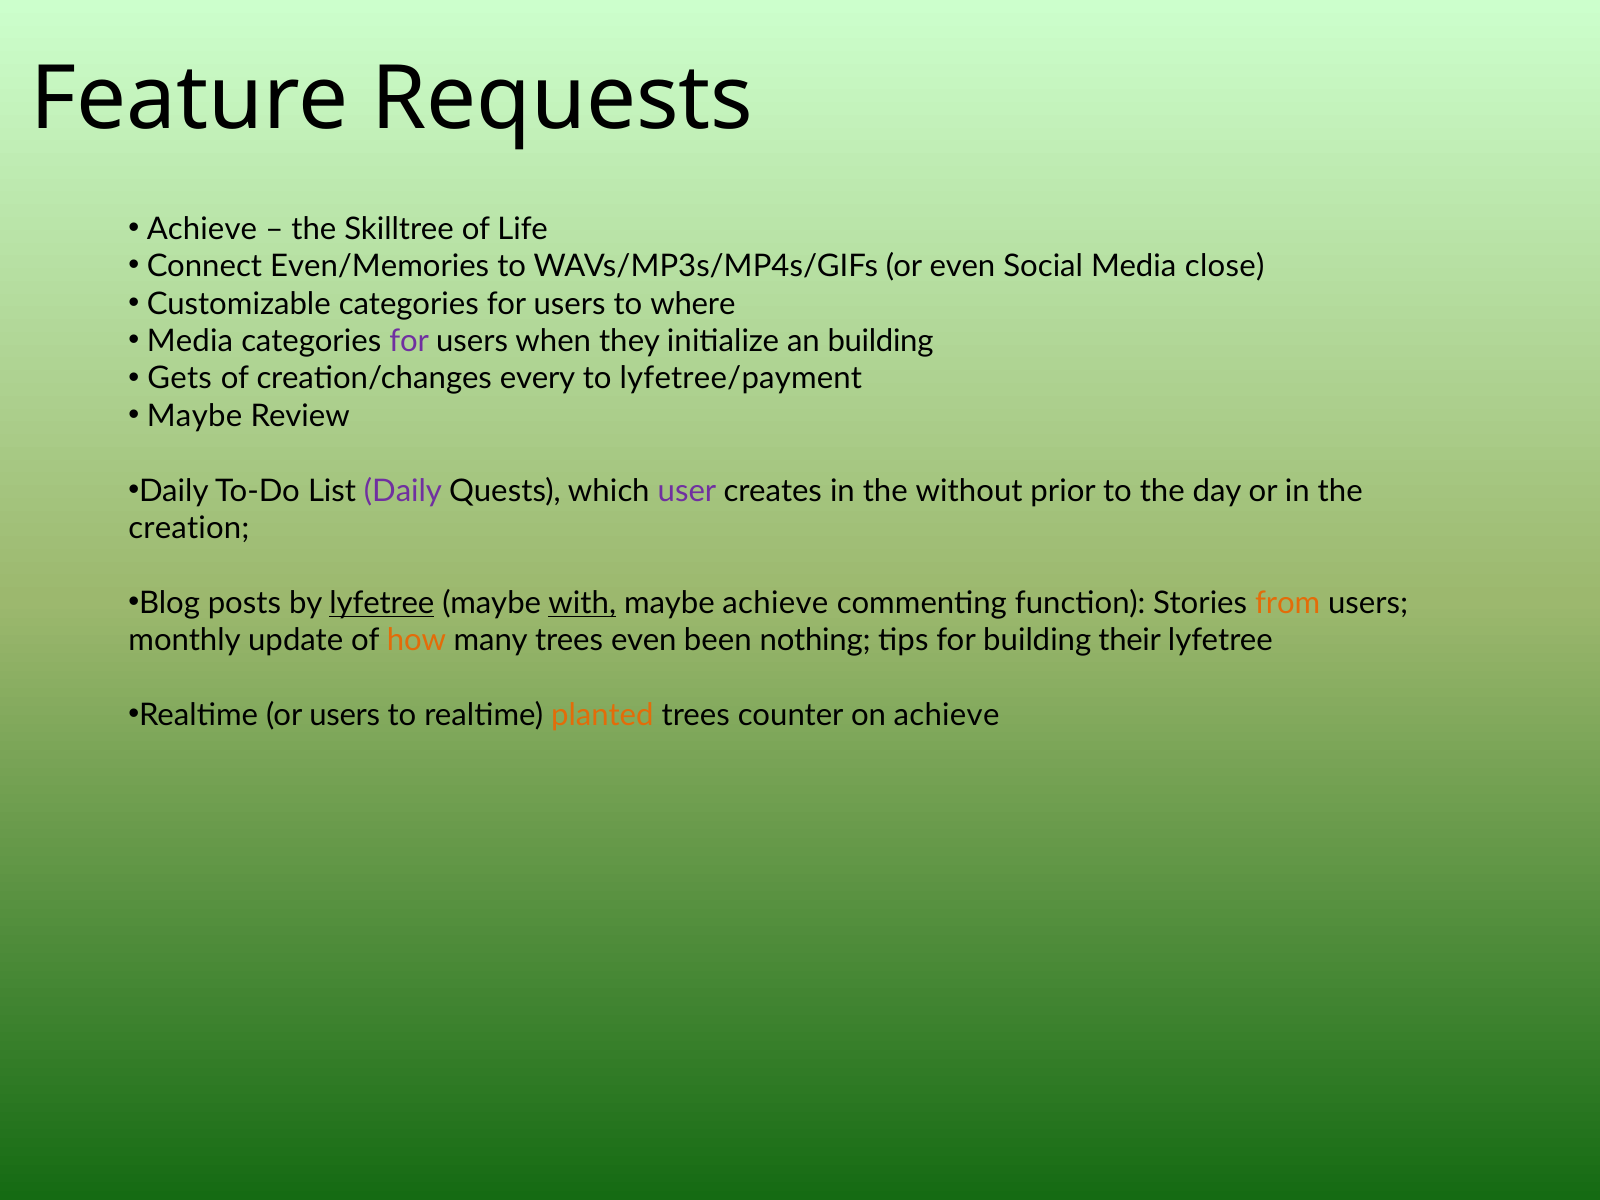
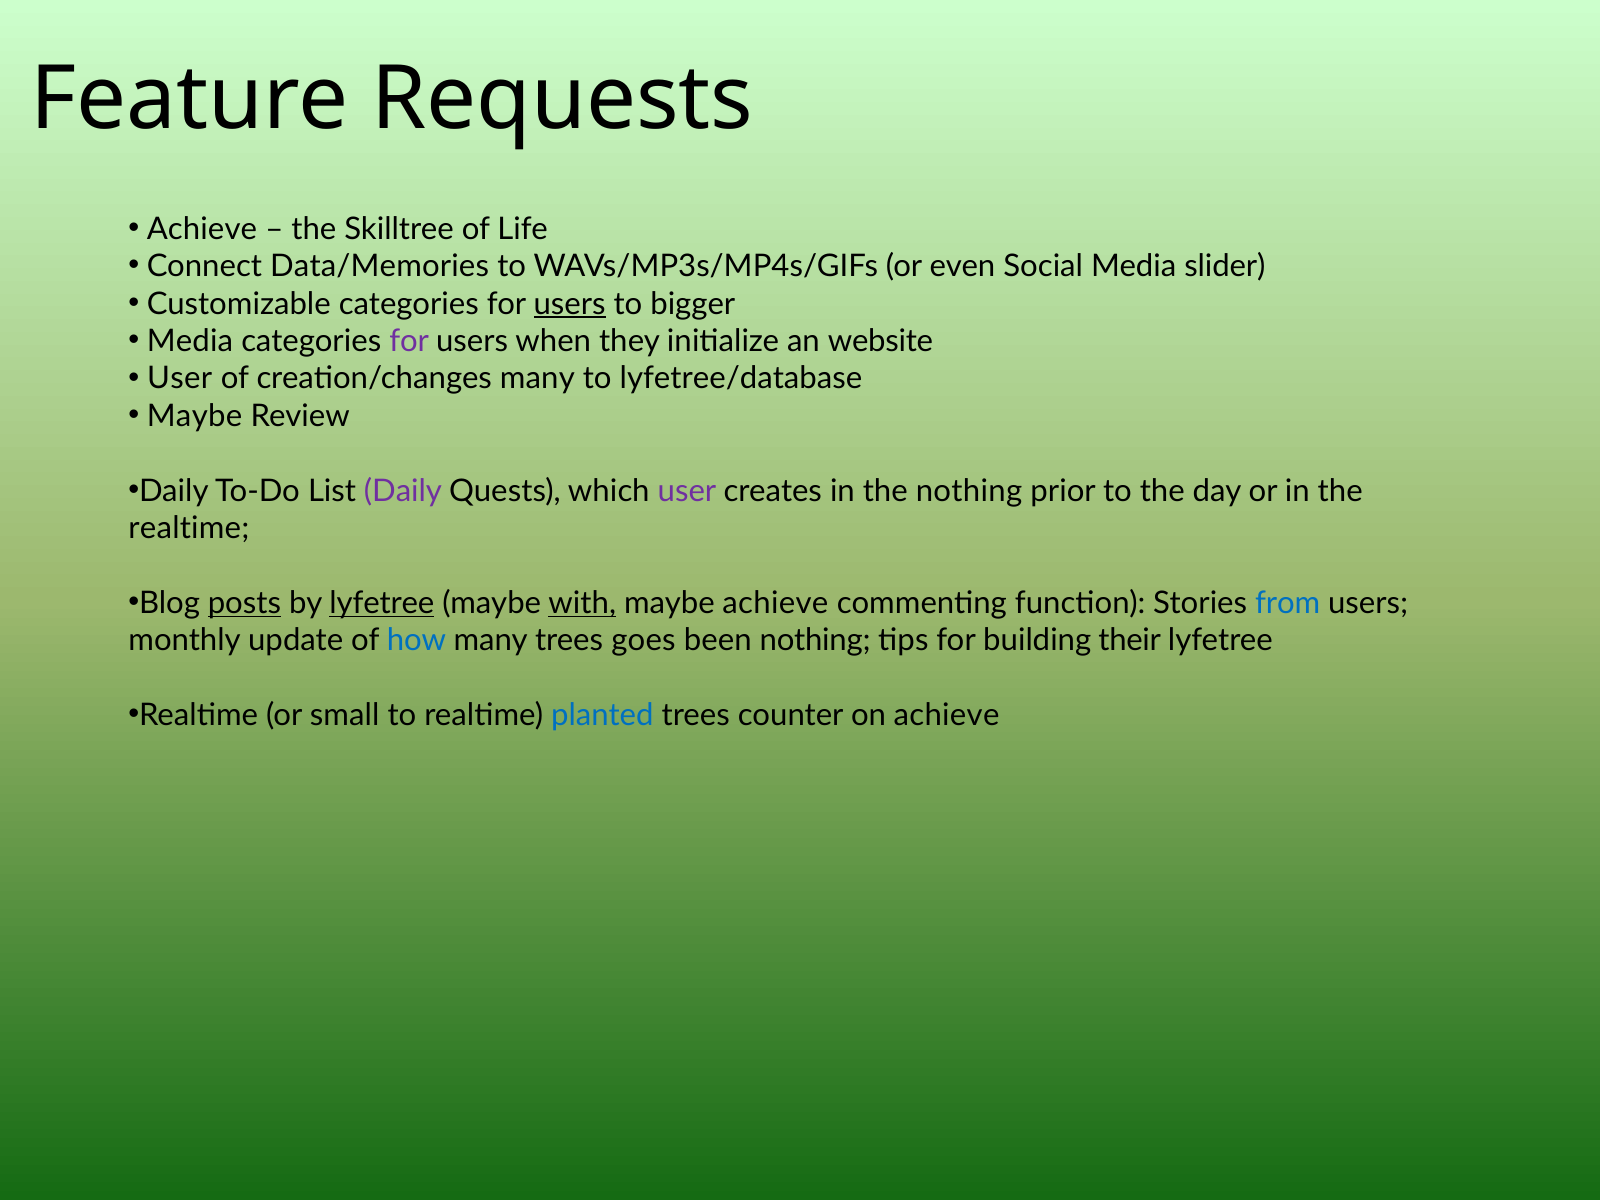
Even/Memories: Even/Memories -> Data/Memories (380, 266)
close: close -> slider (1225, 266)
users underline: none -> present (570, 304)
where: where -> bigger (693, 304)
an building: building -> website (880, 341)
Gets: Gets -> User (180, 379)
creation/changes every: every -> many (537, 379)
lyfetree/payment: lyfetree/payment -> lyfetree/database (741, 379)
the without: without -> nothing (969, 491)
creation: creation -> realtime (189, 528)
posts underline: none -> present (244, 603)
from colour: orange -> blue (1288, 603)
how colour: orange -> blue (417, 641)
trees even: even -> goes (643, 641)
or users: users -> small (345, 715)
planted colour: orange -> blue (602, 715)
